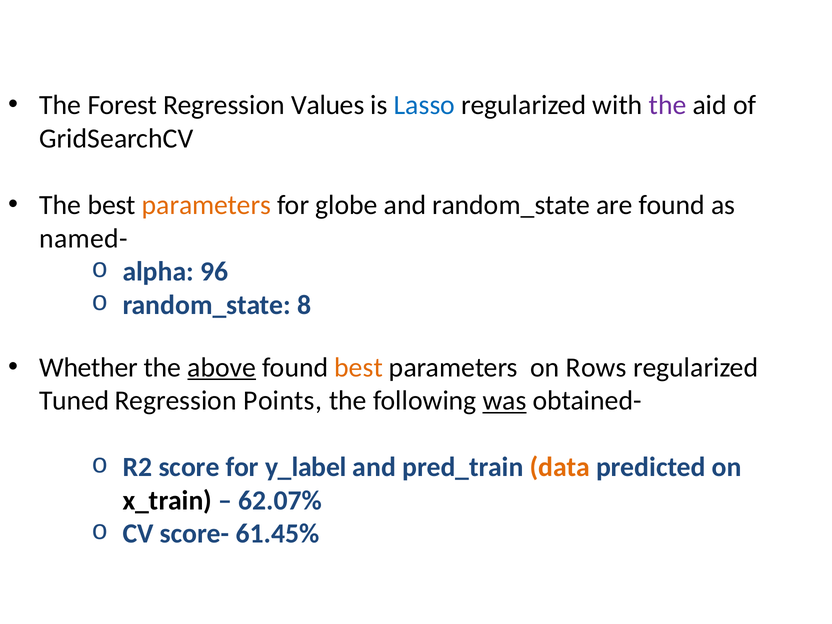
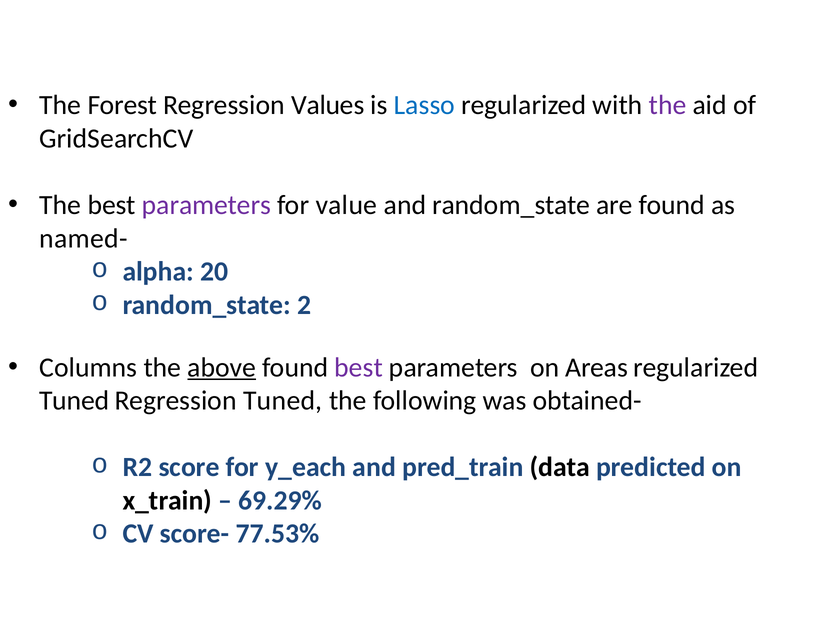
parameters colour: orange -> purple (206, 205)
globe: globe -> value (346, 205)
96: 96 -> 20 (214, 272)
8: 8 -> 2 (304, 305)
Whether: Whether -> Columns (88, 367)
best colour: orange -> purple (359, 367)
Rows: Rows -> Areas (597, 367)
Regression Points: Points -> Tuned (283, 401)
was underline: present -> none (505, 401)
y_label: y_label -> y_each (306, 467)
data colour: orange -> black (560, 467)
62.07%: 62.07% -> 69.29% (280, 501)
61.45%: 61.45% -> 77.53% (277, 534)
